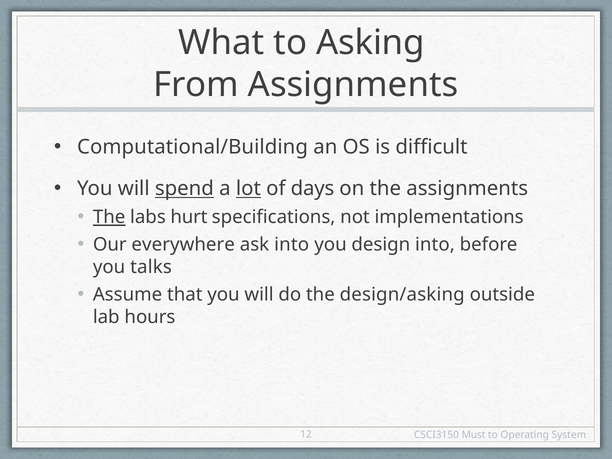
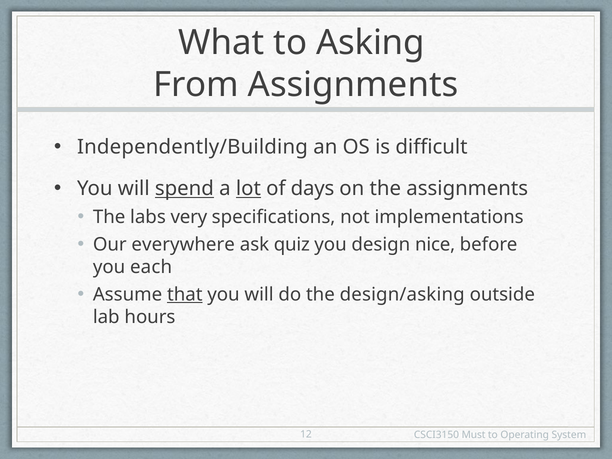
Computational/Building: Computational/Building -> Independently/Building (192, 147)
The underline: present -> none (109, 217)
hurt: hurt -> very (189, 217)
ask into: into -> quiz (292, 245)
design into: into -> nice (435, 245)
talks: talks -> each (151, 267)
that underline: none -> present (185, 295)
